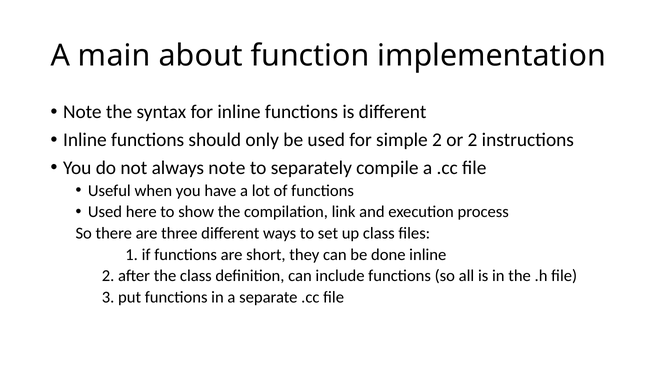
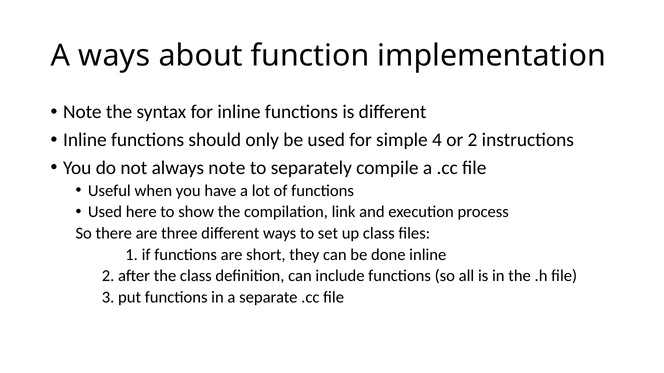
A main: main -> ways (114, 56)
simple 2: 2 -> 4 (437, 140)
